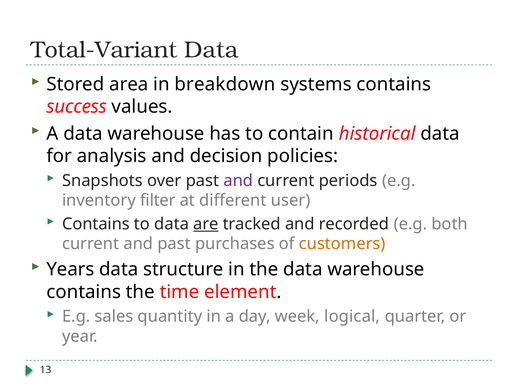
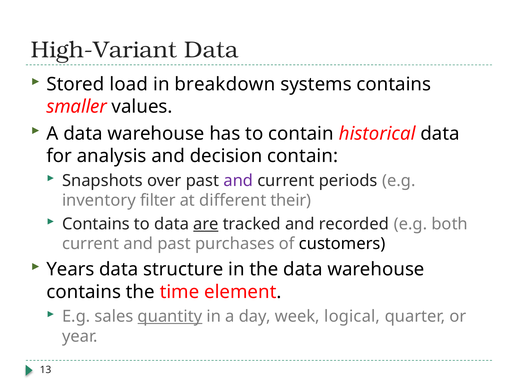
Total-Variant: Total-Variant -> High-Variant (104, 50)
area: area -> load (129, 84)
success: success -> smaller (77, 107)
decision policies: policies -> contain (303, 156)
user: user -> their (291, 200)
customers colour: orange -> black (342, 243)
quantity underline: none -> present (170, 316)
